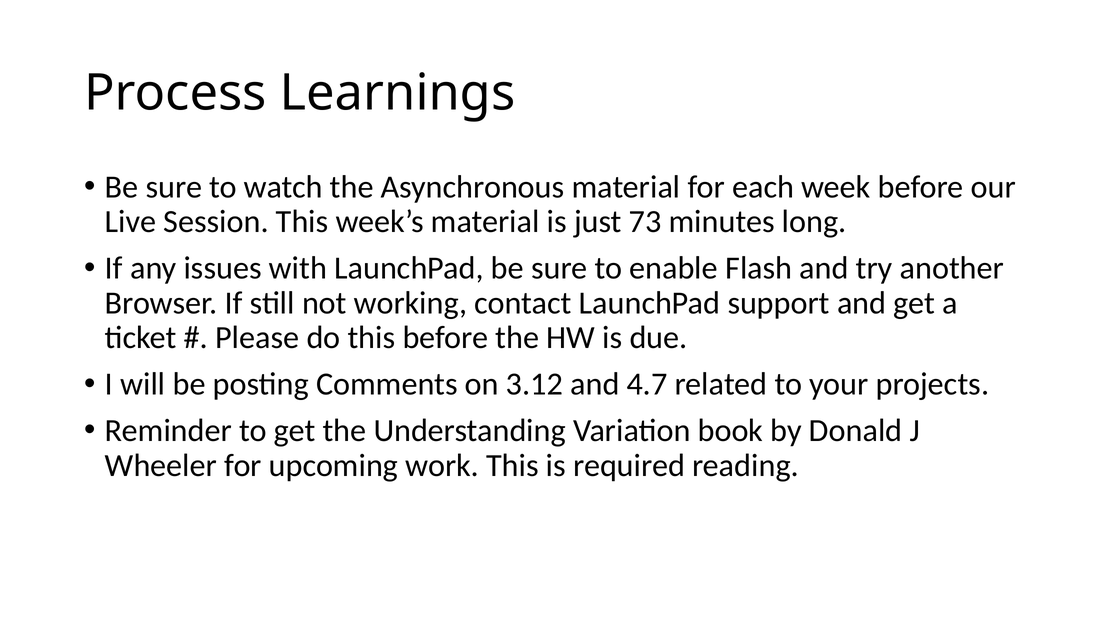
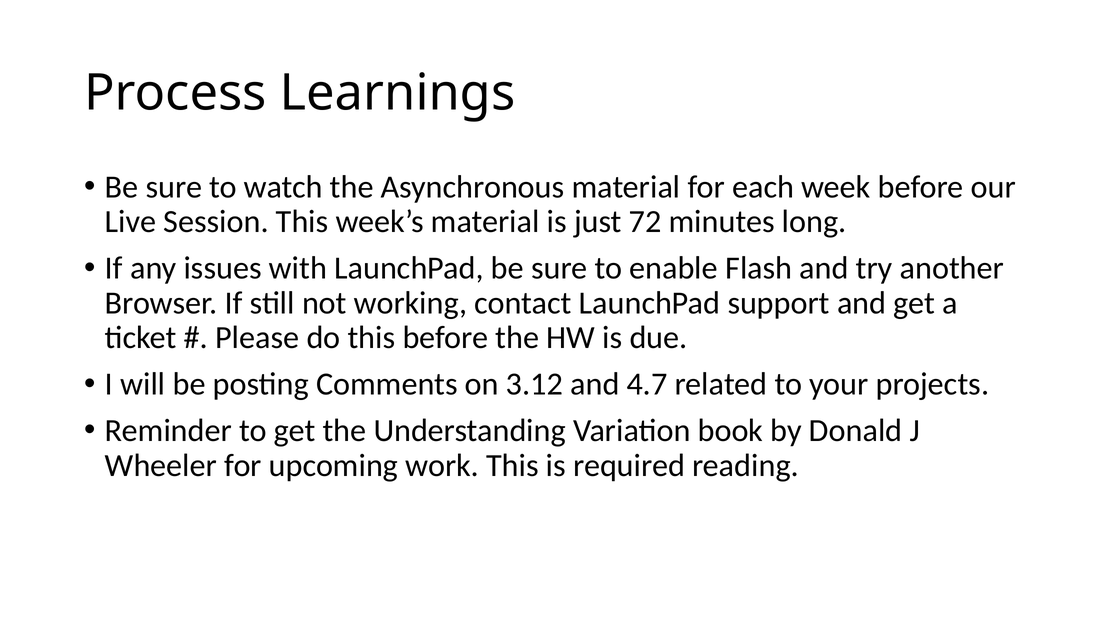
73: 73 -> 72 (645, 222)
